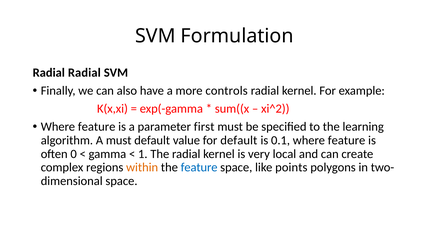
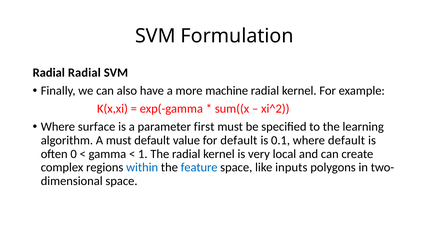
controls: controls -> machine (227, 91)
feature: feature -> surface (97, 126)
0.1 where feature: feature -> default (346, 140)
within colour: orange -> blue (142, 167)
points: points -> inputs (291, 167)
